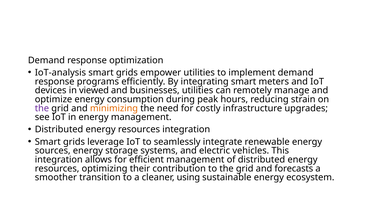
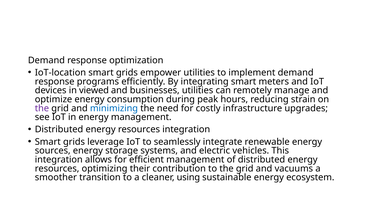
IoT-analysis: IoT-analysis -> IoT-location (60, 73)
minimizing colour: orange -> blue (114, 108)
forecasts: forecasts -> vacuums (294, 169)
